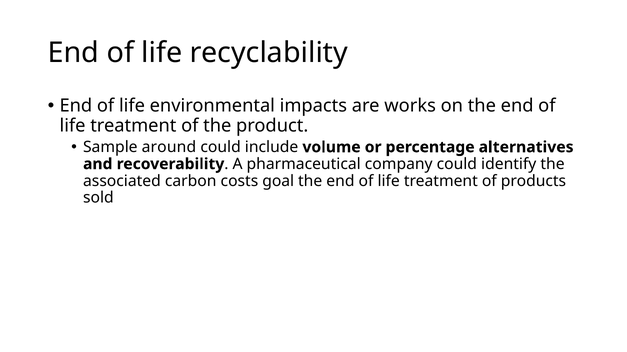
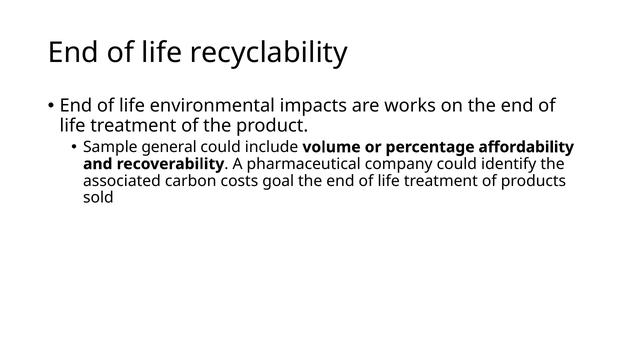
around: around -> general (169, 147)
alternatives: alternatives -> affordability (526, 147)
